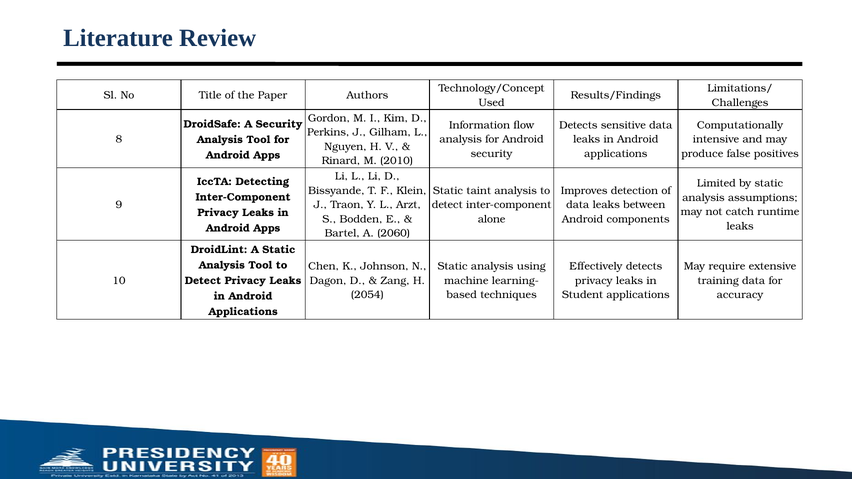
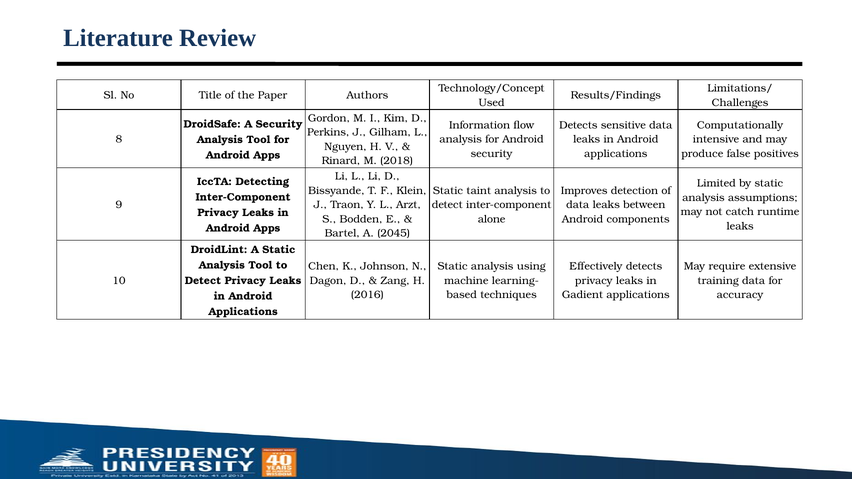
2010: 2010 -> 2018 (397, 161)
2060: 2060 -> 2045 (394, 233)
2054: 2054 -> 2016 (367, 295)
Student: Student -> Gadient (582, 295)
